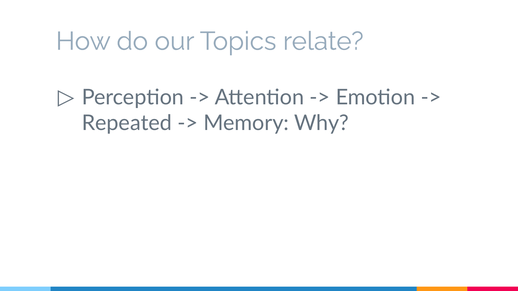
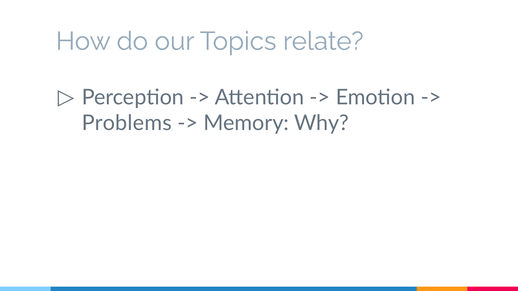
Repeated: Repeated -> Problems (127, 123)
